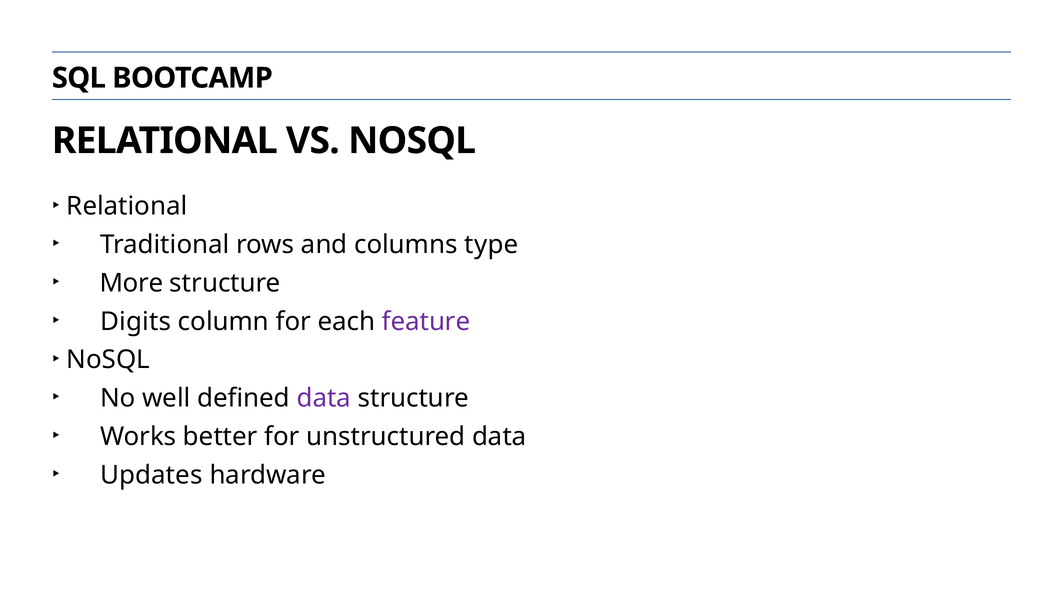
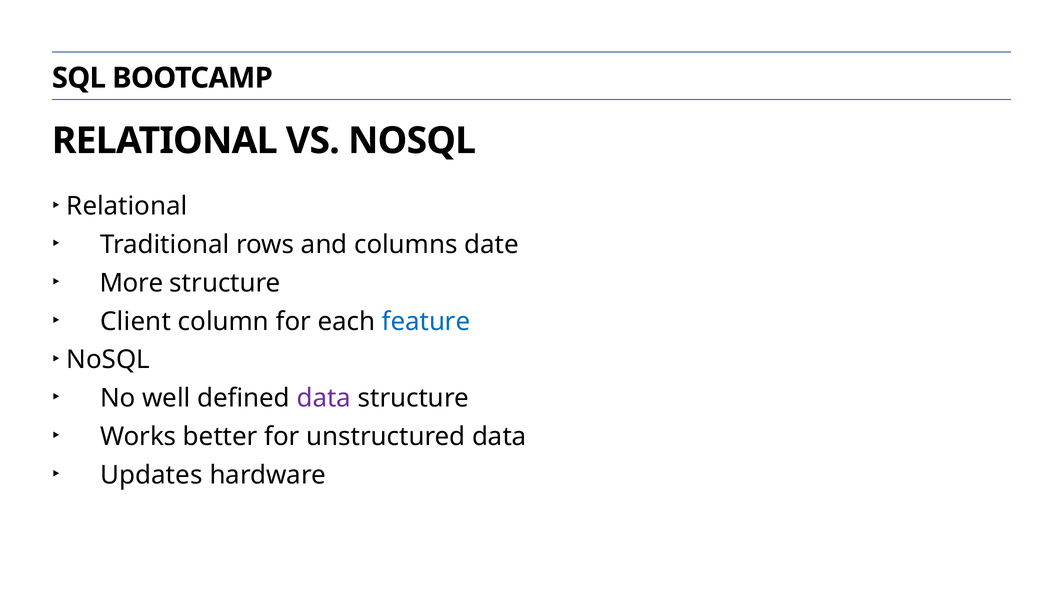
type: type -> date (492, 245)
Digits: Digits -> Client (136, 321)
feature colour: purple -> blue (426, 321)
